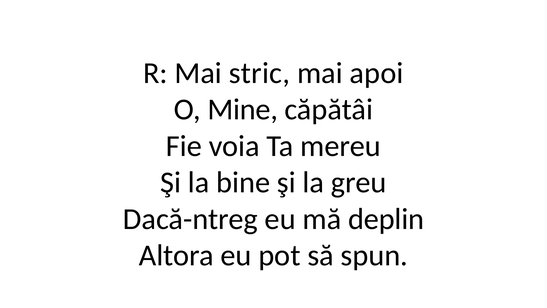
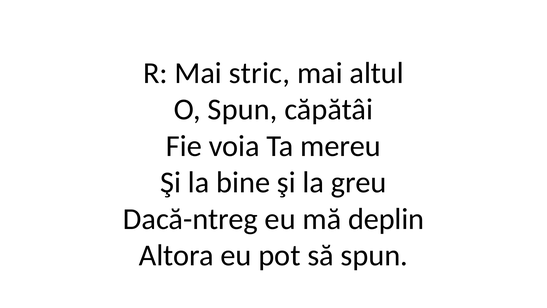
apoi: apoi -> altul (377, 73)
O Mine: Mine -> Spun (243, 109)
